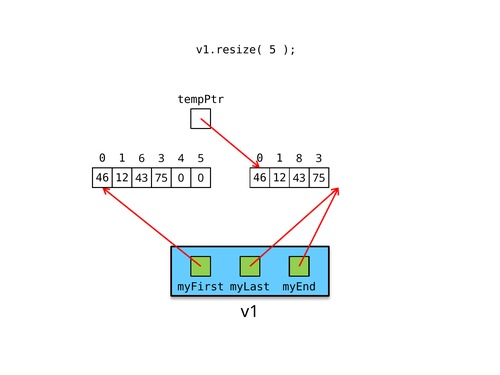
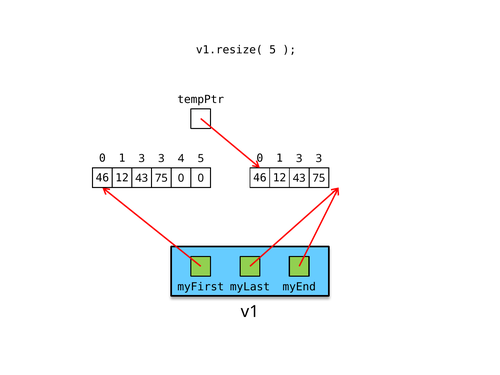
6: 6 -> 3 (142, 159)
8: 8 -> 3 (299, 159)
